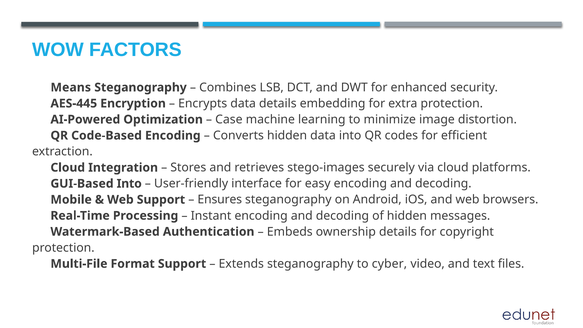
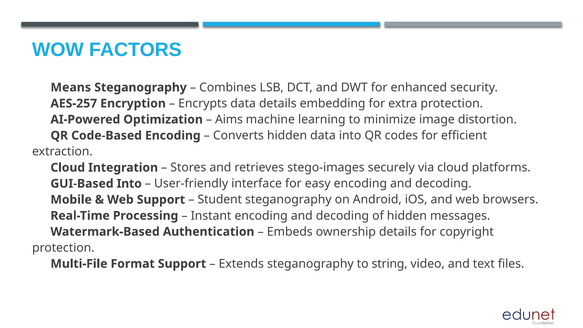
AES-445: AES-445 -> AES-257 (74, 103)
Case: Case -> Aims (229, 119)
Ensures: Ensures -> Student (220, 200)
cyber: cyber -> string (390, 264)
